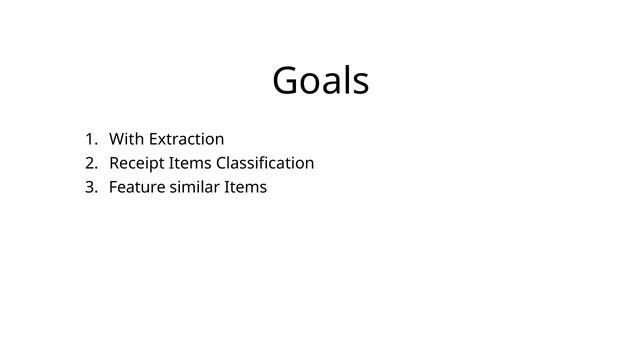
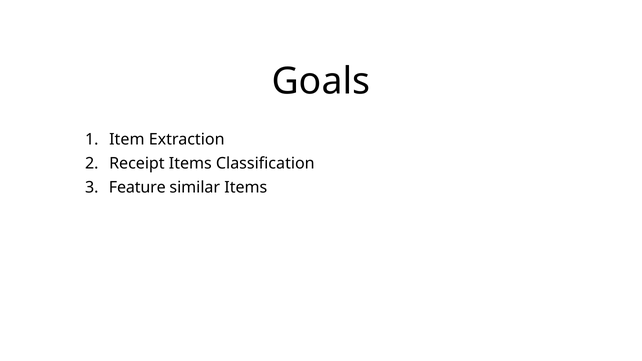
With: With -> Item (127, 139)
